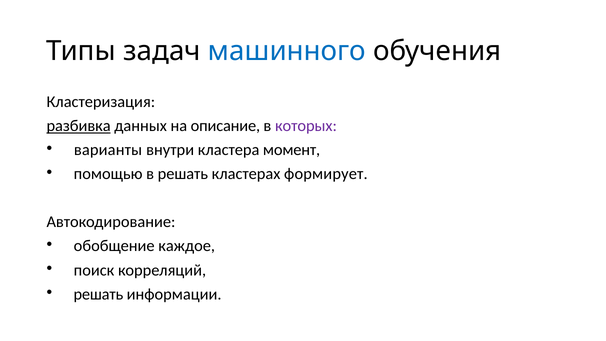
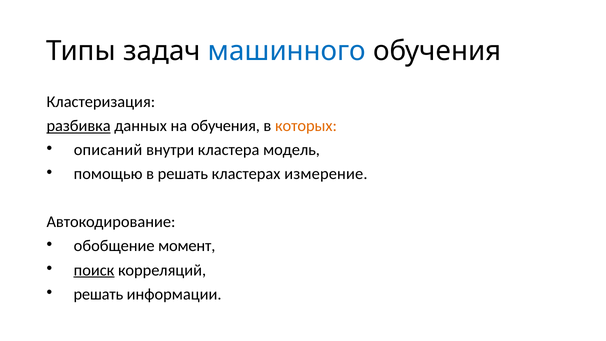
на описание: описание -> обучения (225, 126)
которых colour: purple -> orange (306, 126)
варианты: варианты -> описаний (108, 150)
момент: момент -> модель (292, 150)
формирует: формирует -> измерение (326, 174)
каждое: каждое -> момент (187, 246)
поиск underline: none -> present (94, 270)
